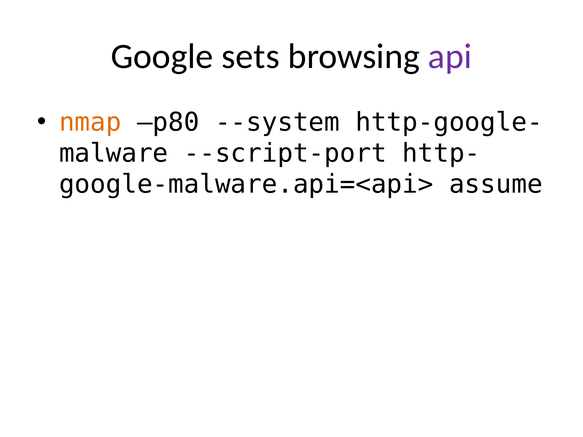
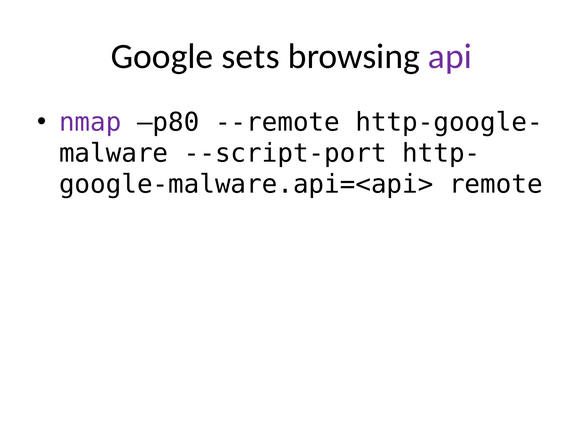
nmap colour: orange -> purple (90, 122)
--system: --system -> --remote (277, 122)
assume: assume -> remote (496, 185)
